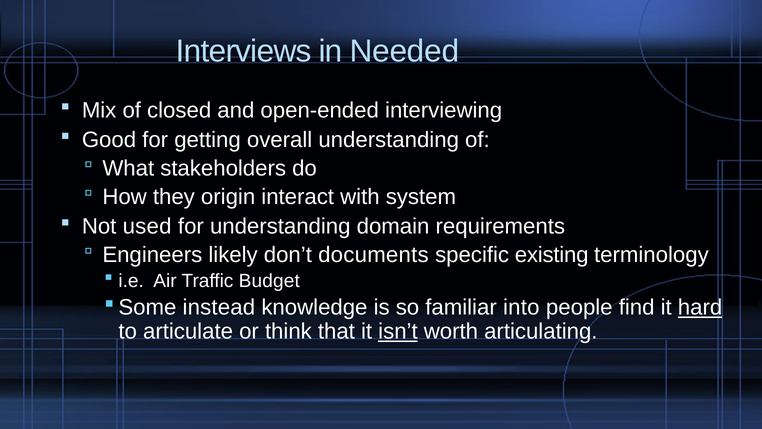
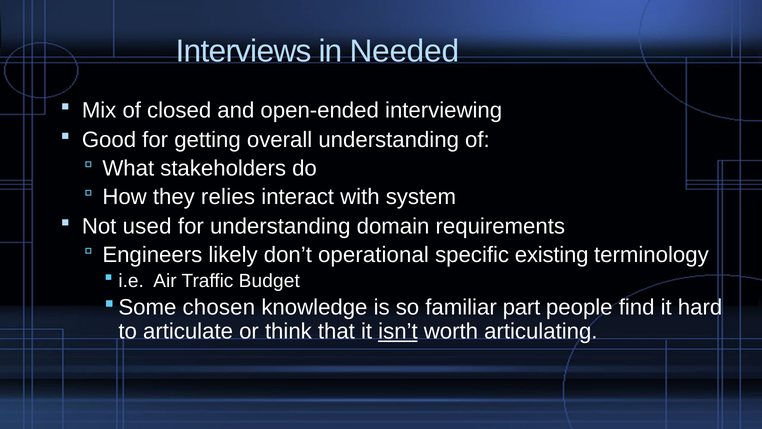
origin: origin -> relies (228, 197)
documents: documents -> operational (373, 255)
instead: instead -> chosen (219, 307)
into: into -> part (522, 307)
hard underline: present -> none (700, 307)
